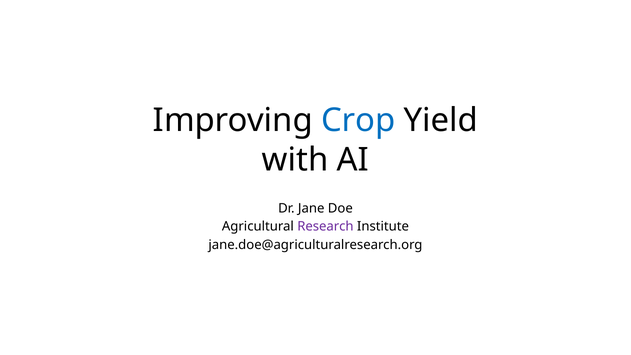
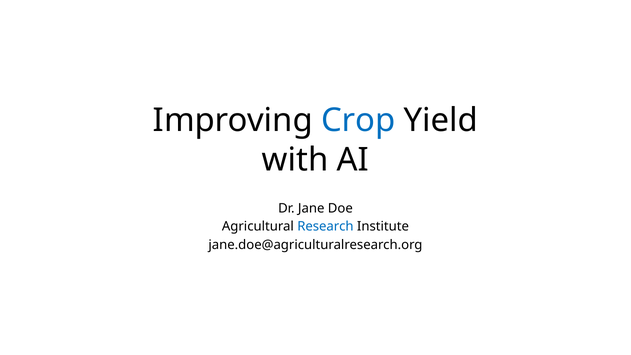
Research colour: purple -> blue (325, 227)
